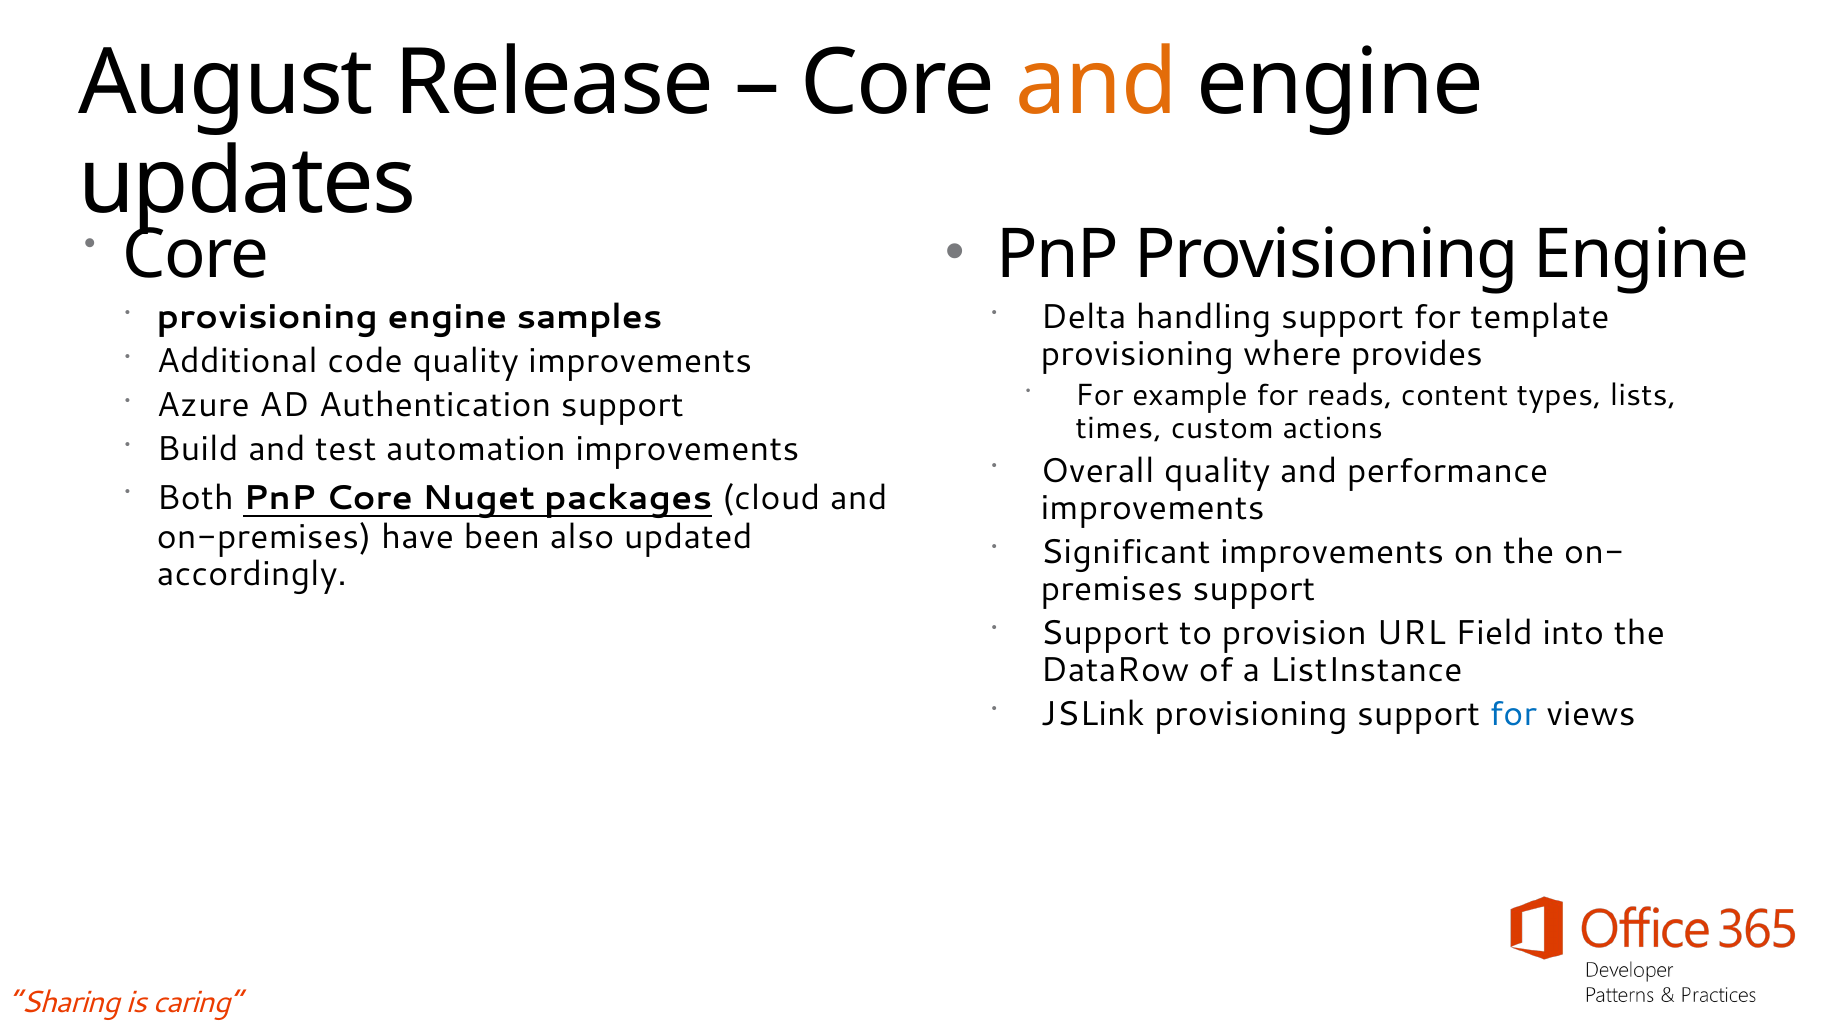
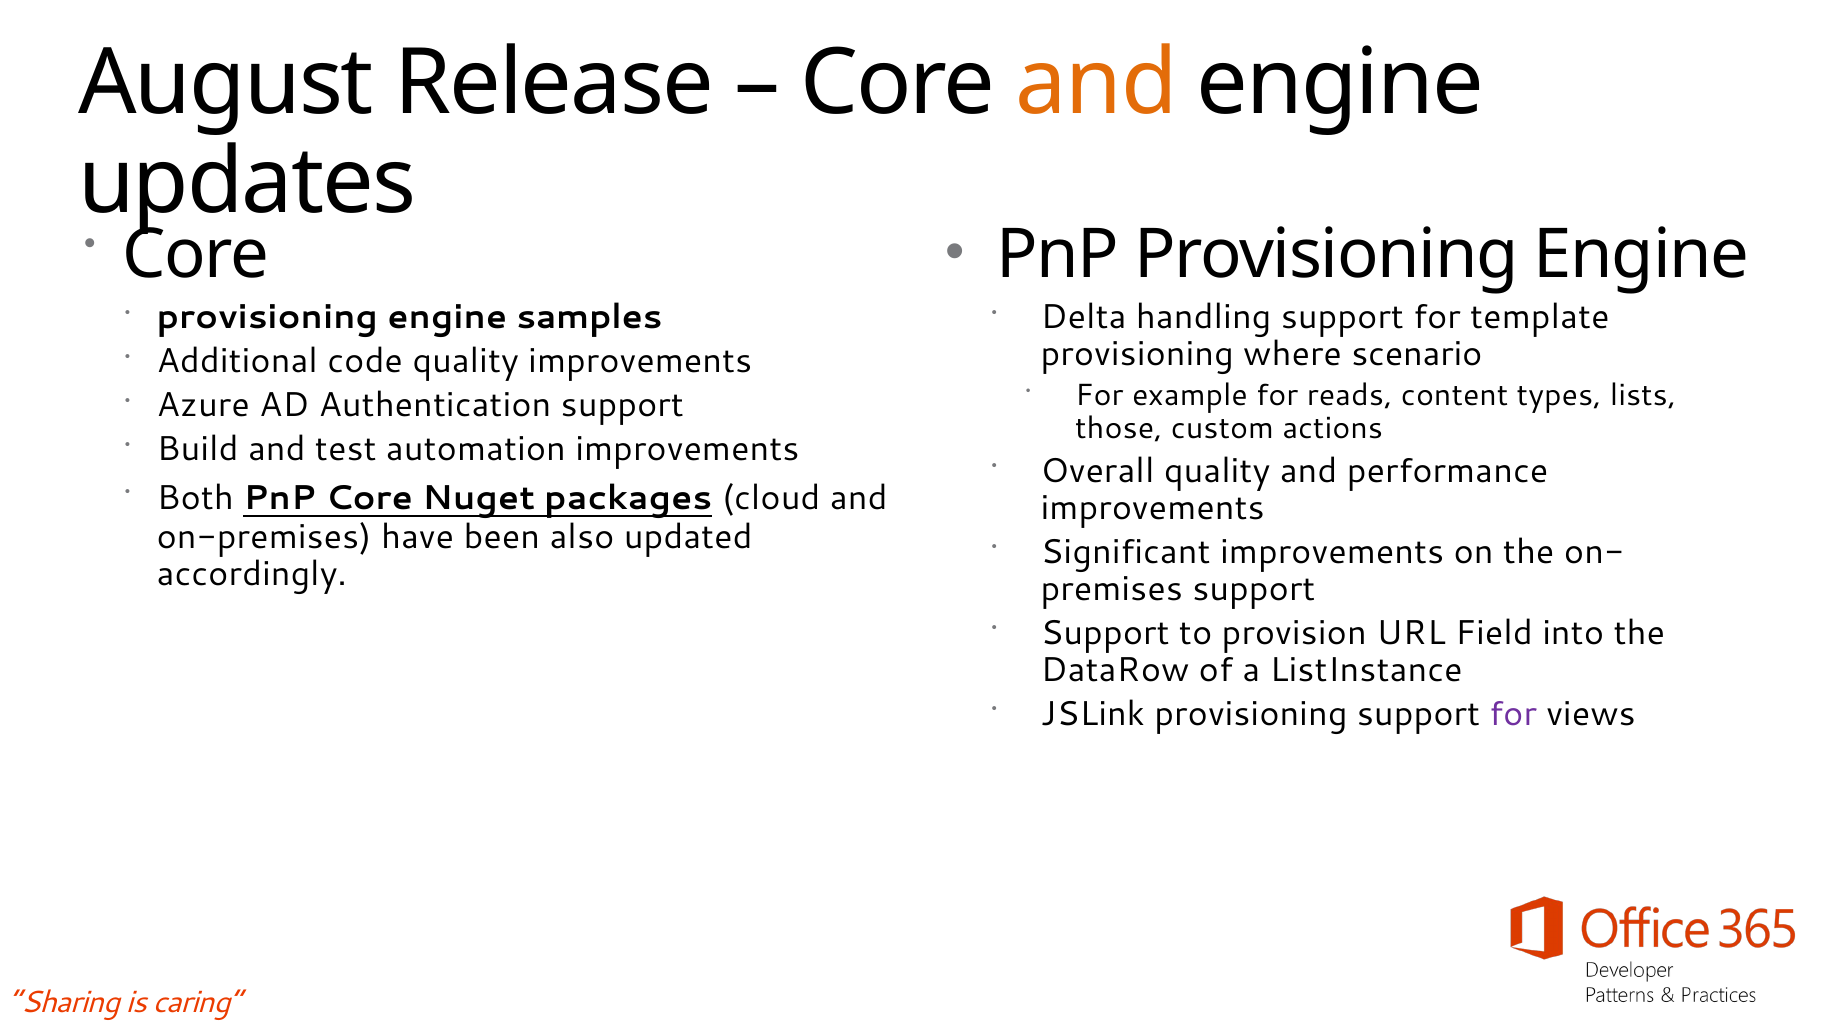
provides: provides -> scenario (1417, 355)
times: times -> those (1119, 429)
for colour: blue -> purple (1513, 715)
